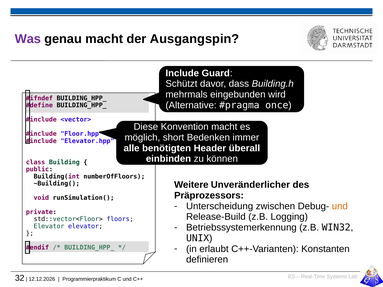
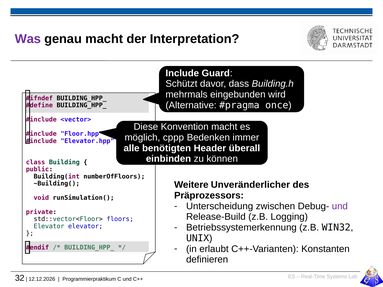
Ausgangspin: Ausgangspin -> Interpretation (195, 39)
short: short -> cppp (173, 138)
und colour: orange -> purple (340, 206)
